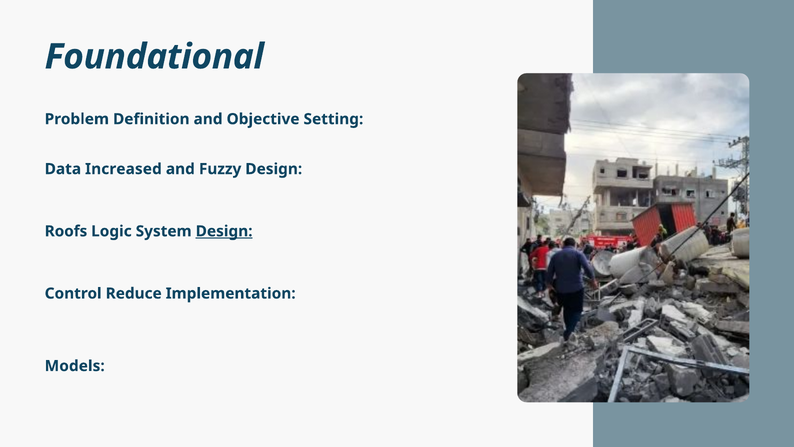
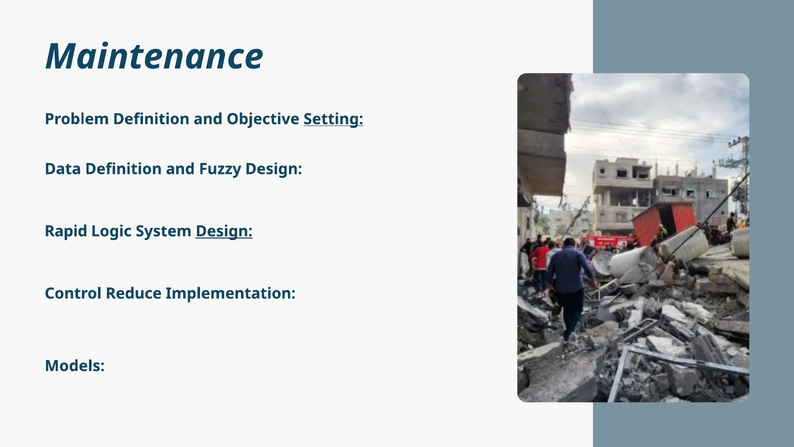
Foundational: Foundational -> Maintenance (154, 57)
Setting underline: none -> present (333, 119)
Data Increased: Increased -> Definition (123, 169)
Roofs: Roofs -> Rapid (66, 231)
